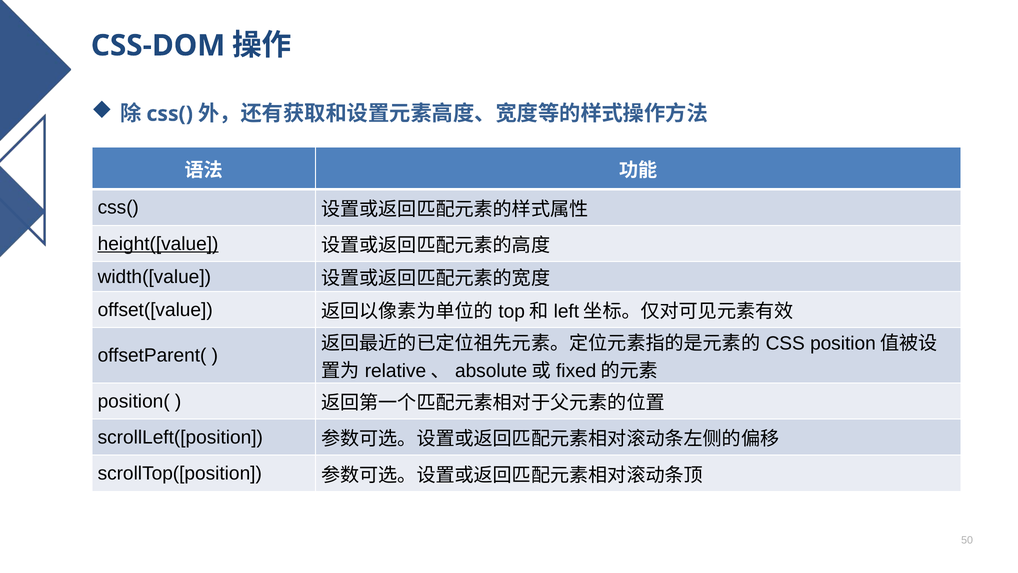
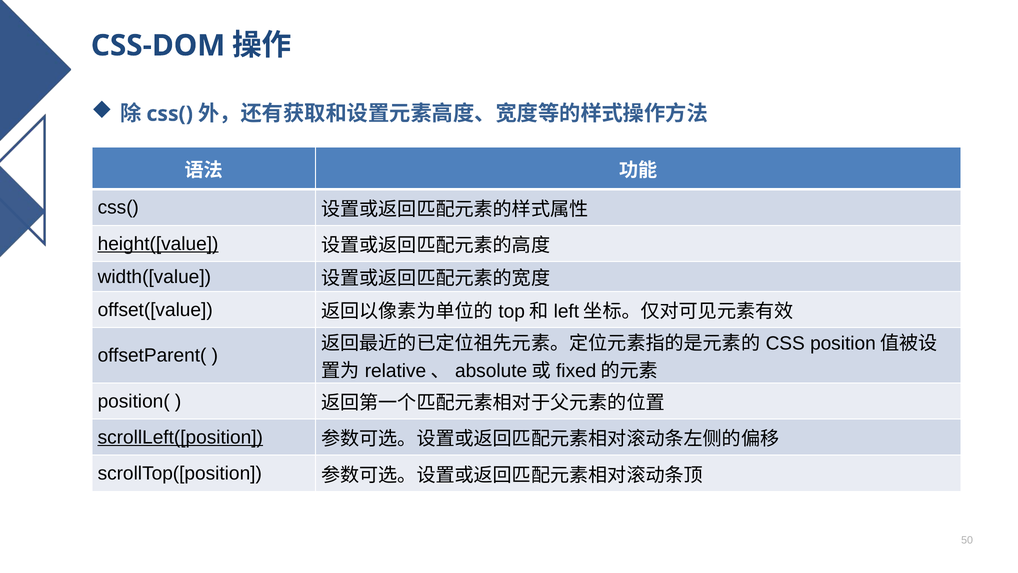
scrollLeft([position underline: none -> present (180, 437)
